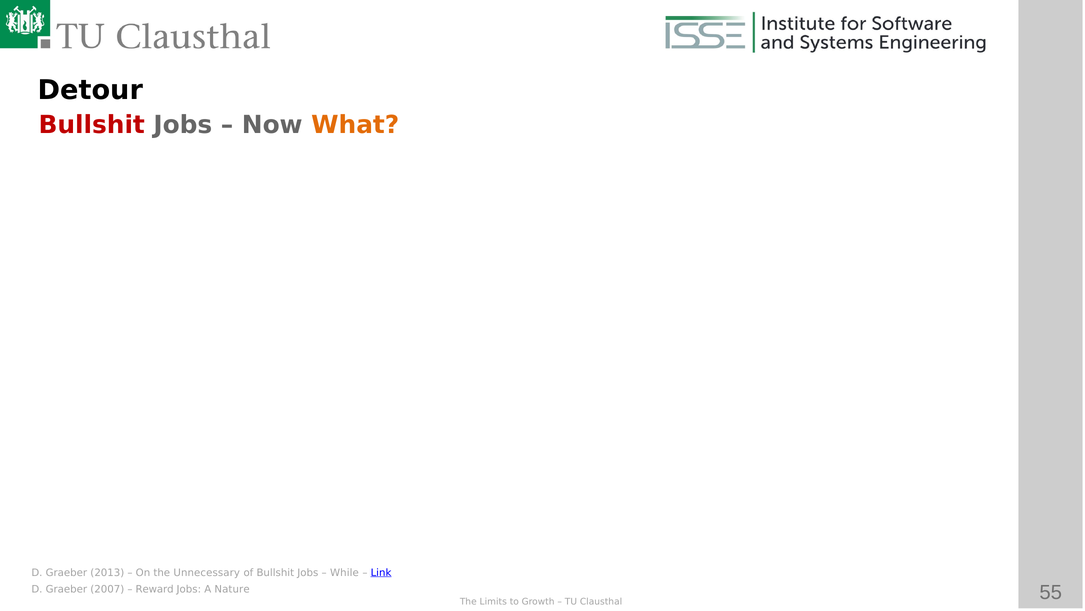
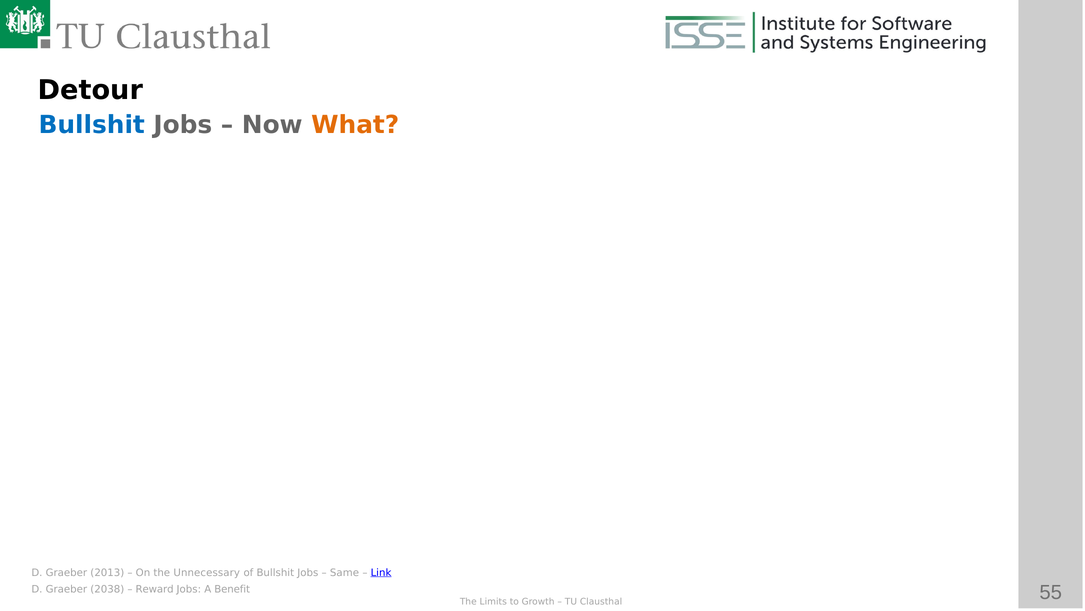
Bullshit colour: red -> blue (92, 125)
While: While -> Same (344, 572)
2007: 2007 -> 2038 (107, 589)
Nature: Nature -> Benefit (232, 589)
